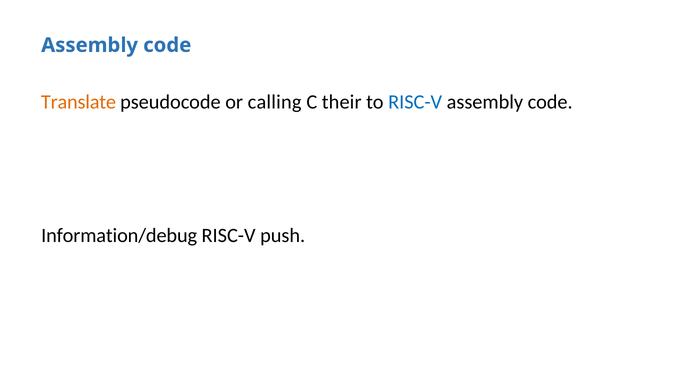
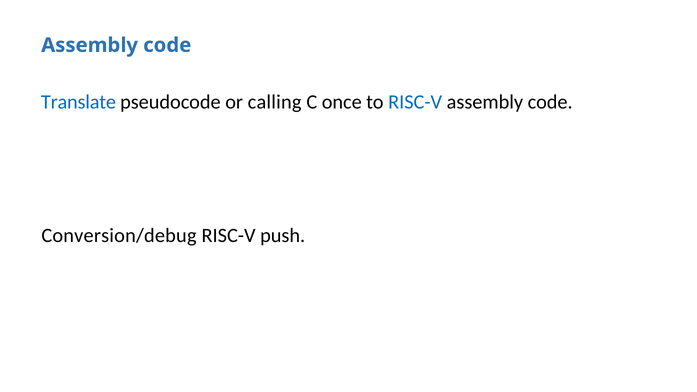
Translate colour: orange -> blue (78, 102)
their: their -> once (342, 102)
Information/debug: Information/debug -> Conversion/debug (119, 235)
